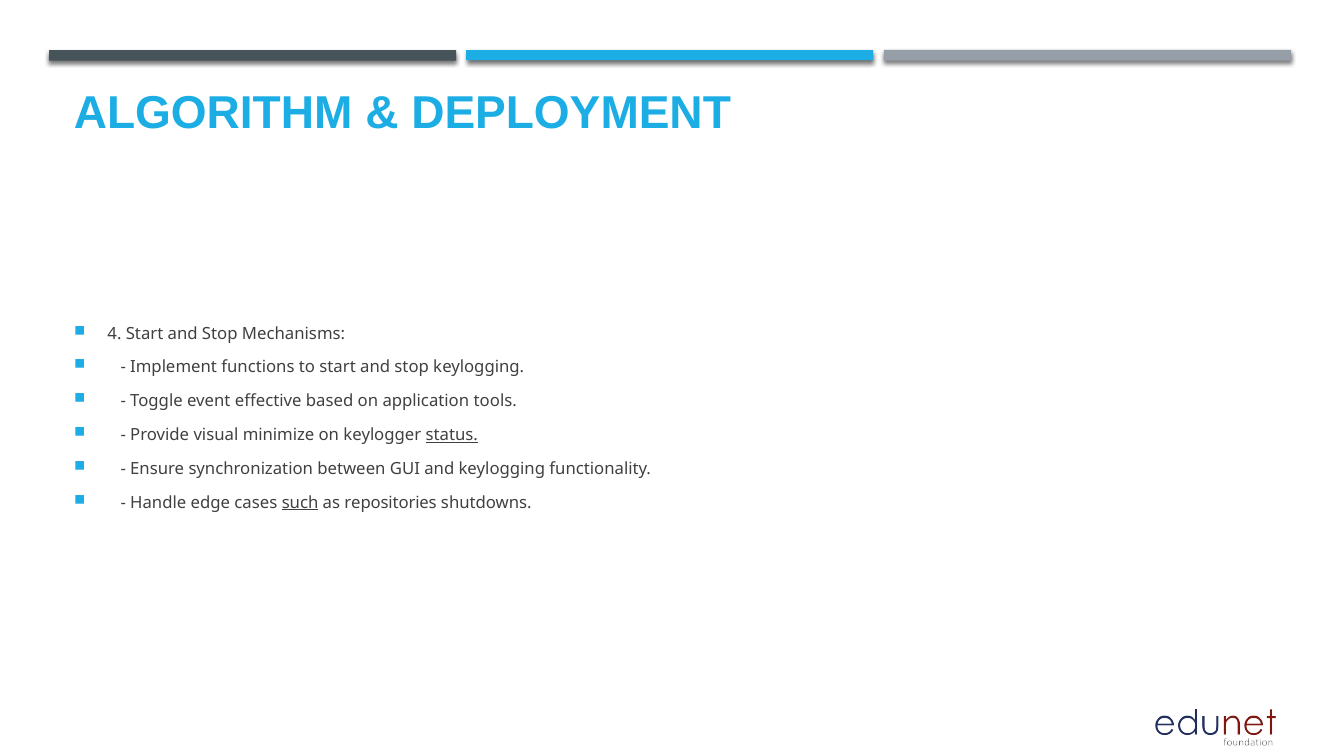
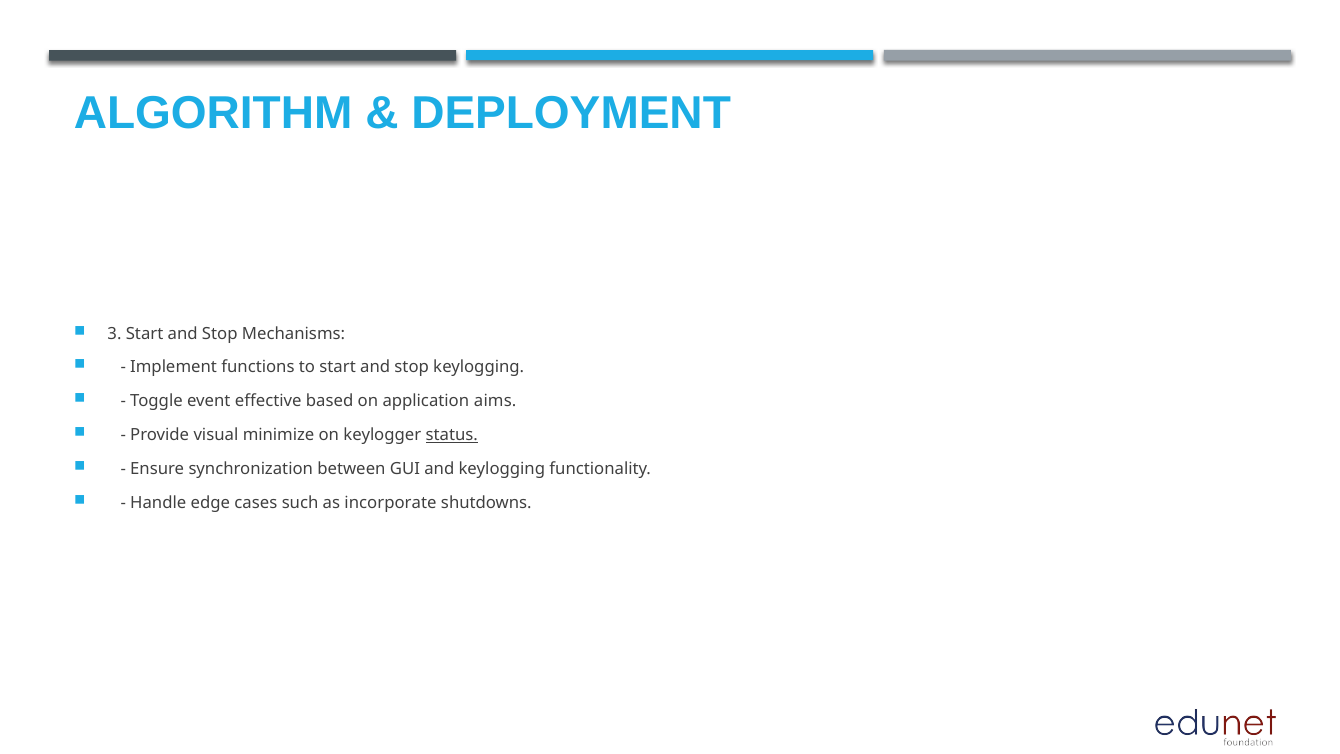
4: 4 -> 3 (114, 333)
tools: tools -> aims (495, 401)
such underline: present -> none (300, 503)
repositories: repositories -> incorporate (391, 503)
